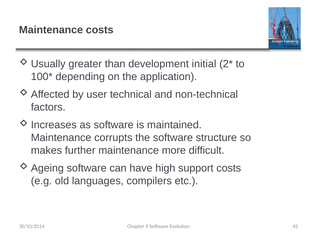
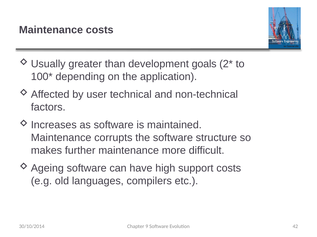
initial: initial -> goals (204, 64)
